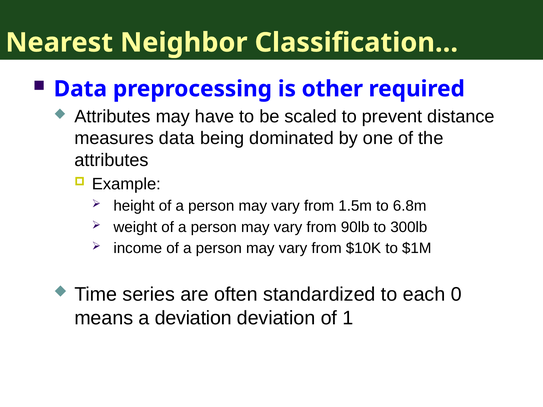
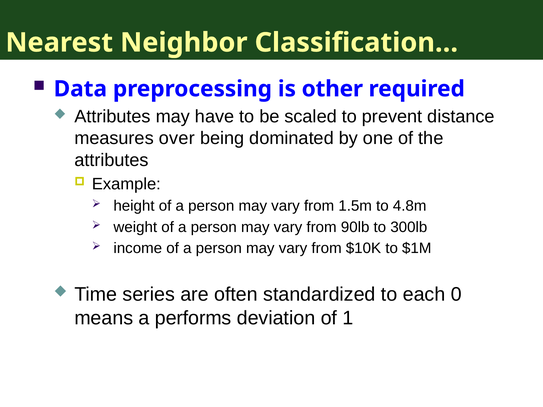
measures data: data -> over (177, 138)
6.8m: 6.8m -> 4.8m (410, 206)
a deviation: deviation -> performs (193, 318)
